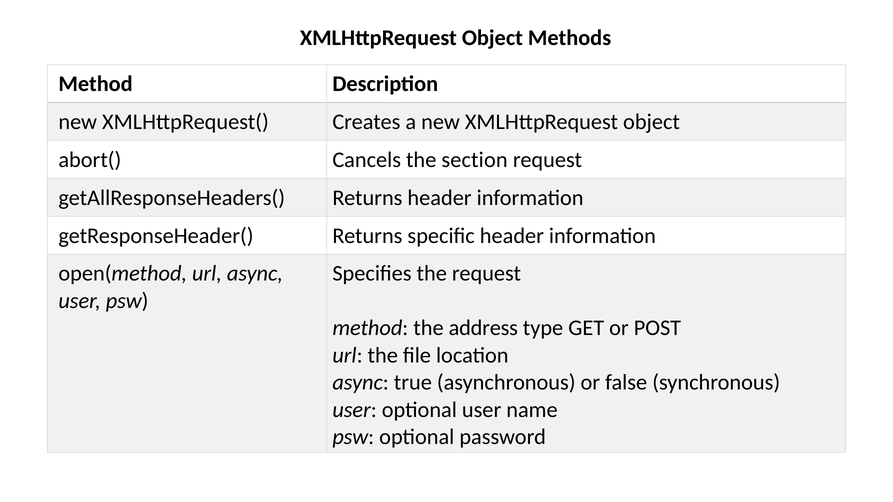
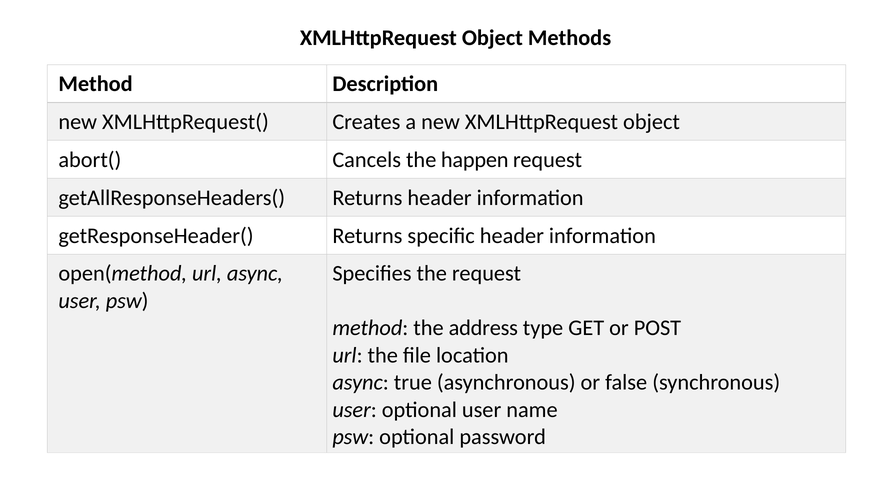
section: section -> happen (475, 160)
